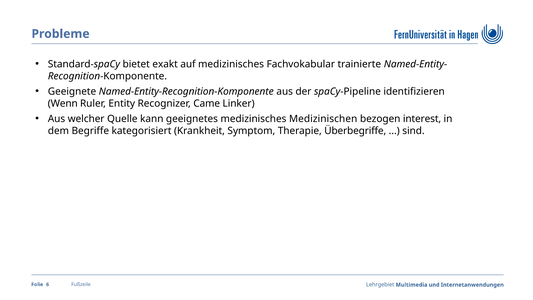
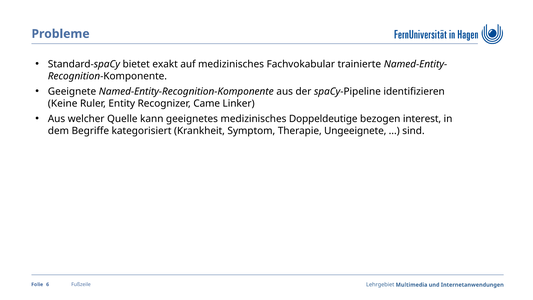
Wenn: Wenn -> Keine (63, 103)
Medizinischen: Medizinischen -> Doppeldeutige (323, 119)
Überbegriffe: Überbegriffe -> Ungeeignete (355, 131)
